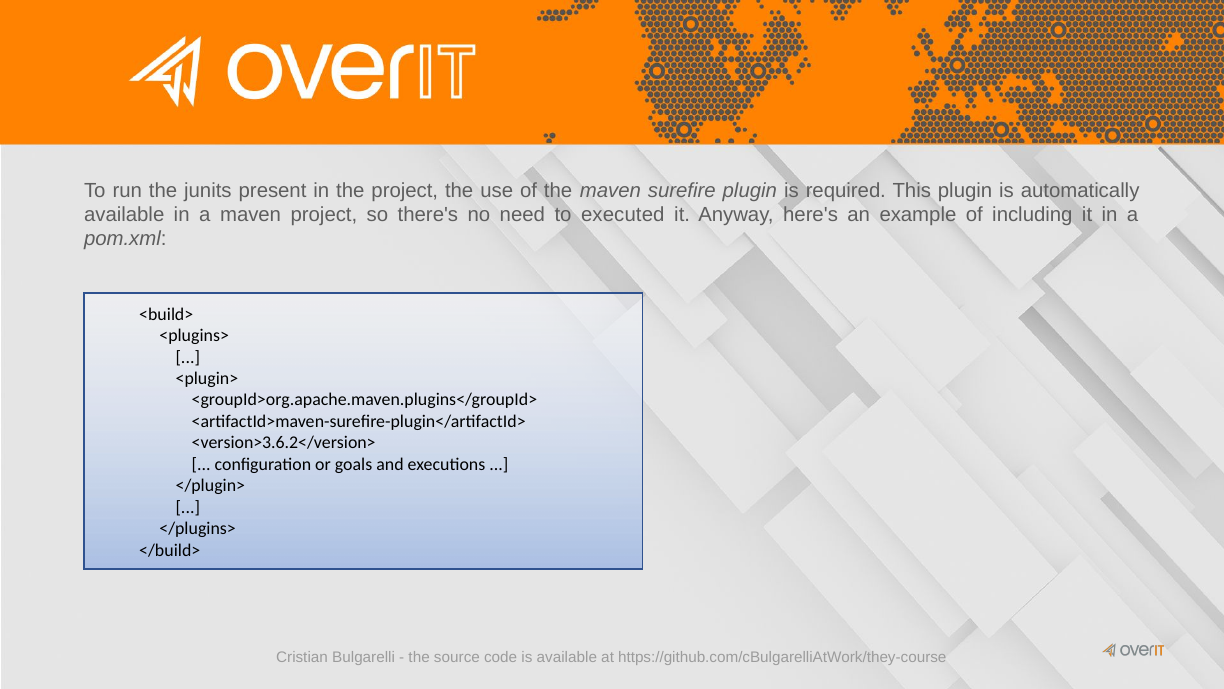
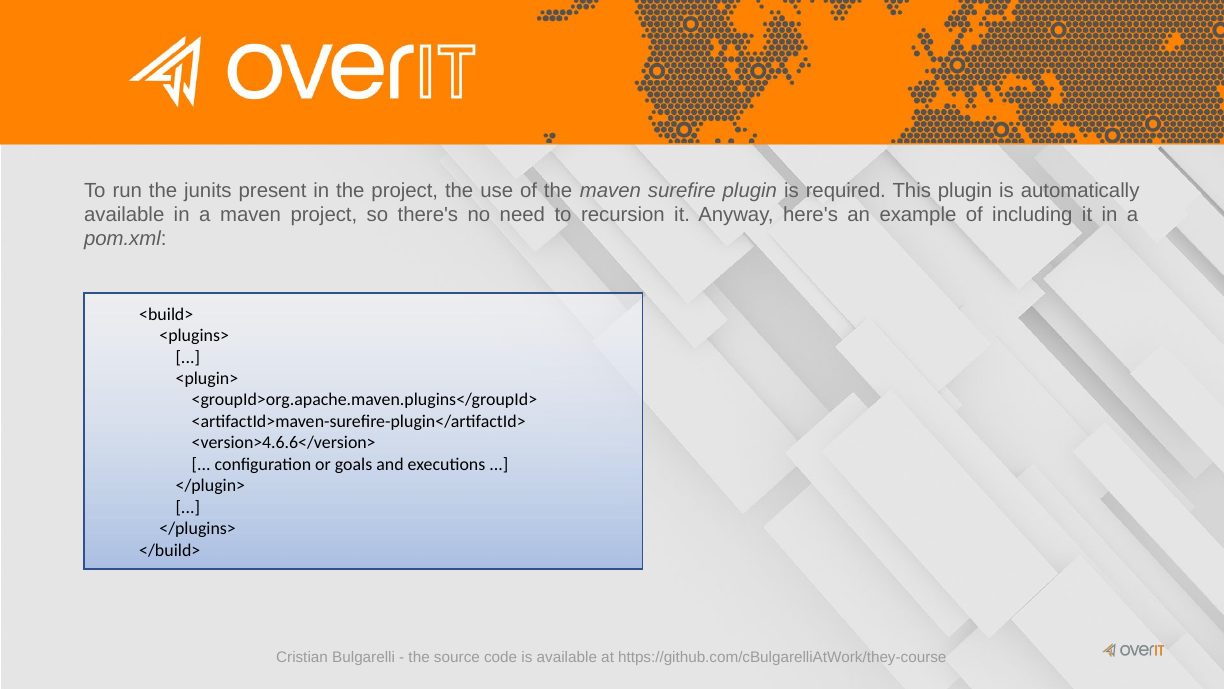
executed: executed -> recursion (623, 215)
<version>3.6.2</version>: <version>3.6.2</version> -> <version>4.6.6</version> (284, 443)
